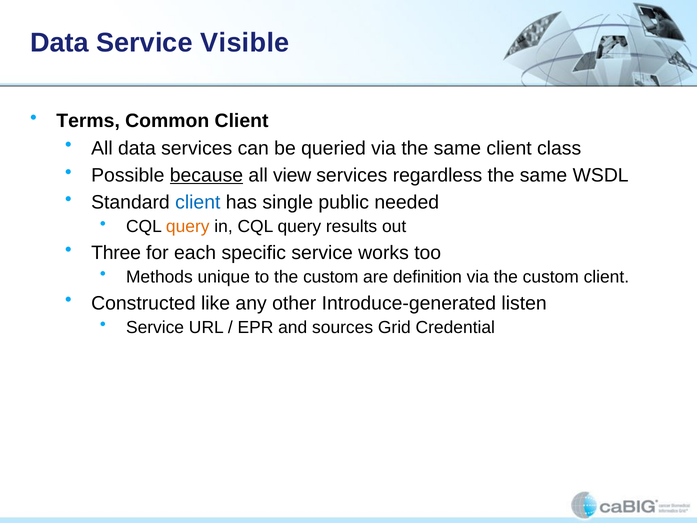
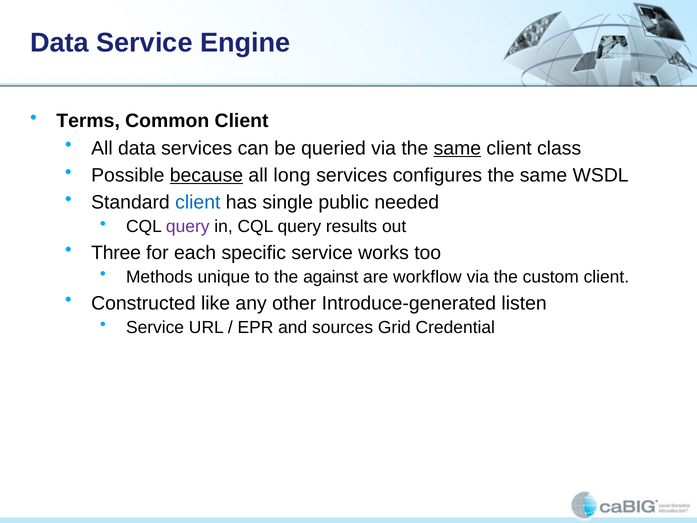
Visible: Visible -> Engine (245, 43)
same underline: none -> present (457, 148)
view: view -> long (292, 175)
regardless: regardless -> configures (437, 175)
query colour: orange -> purple (188, 227)
to the custom: custom -> against (331, 277)
definition: definition -> workflow (427, 277)
